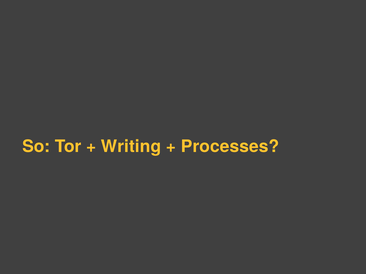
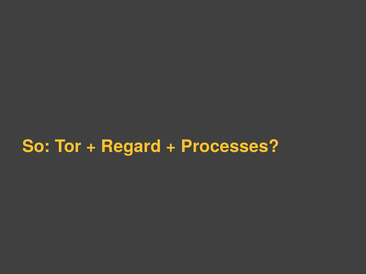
Writing: Writing -> Regard (131, 147)
